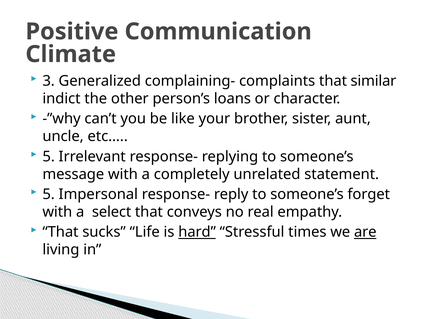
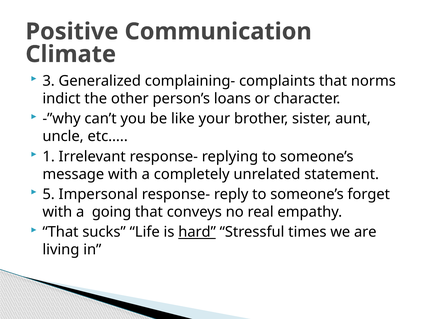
similar: similar -> norms (373, 81)
5: 5 -> 1 (49, 156)
select: select -> going (112, 212)
are underline: present -> none (365, 232)
